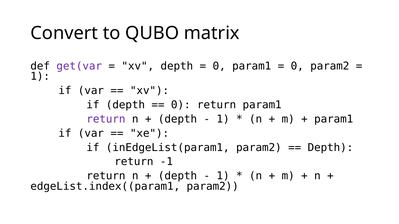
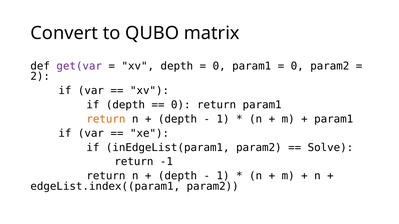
1: 1 -> 2 (40, 77)
return colour: purple -> orange (106, 119)
Depth: Depth -> Solve (330, 148)
